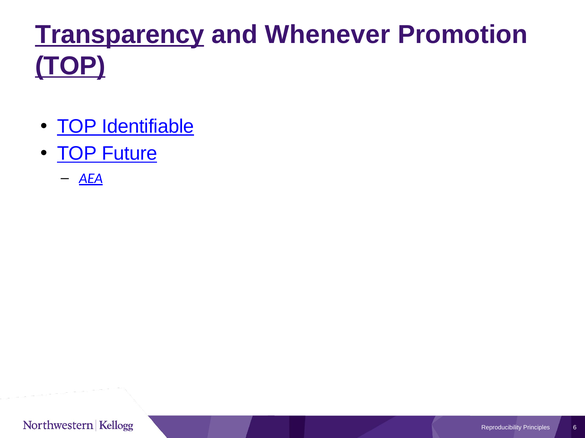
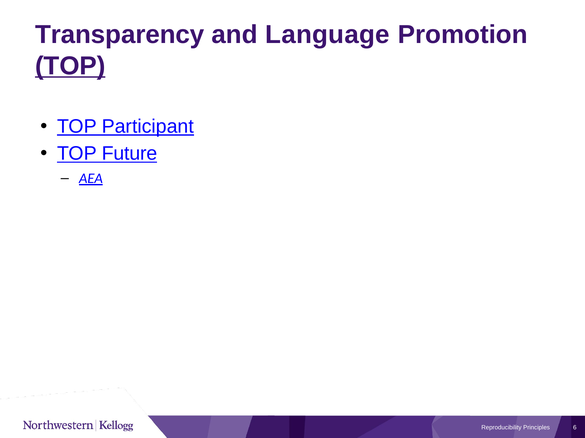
Transparency underline: present -> none (120, 35)
Whenever: Whenever -> Language (327, 35)
Identifiable: Identifiable -> Participant (148, 127)
